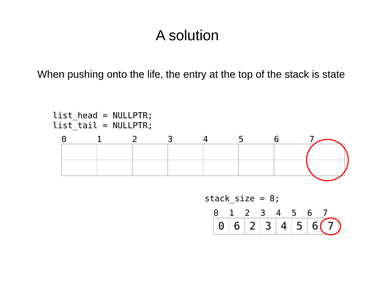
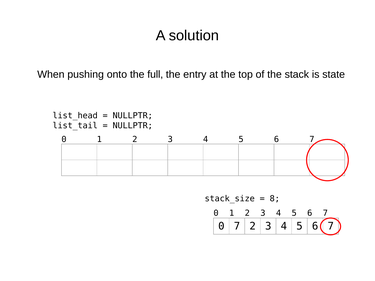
life: life -> full (155, 74)
0 6: 6 -> 7 (237, 226)
